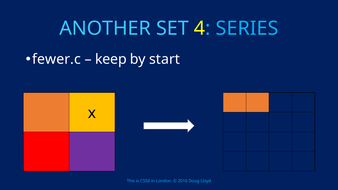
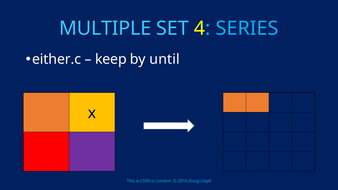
ANOTHER: ANOTHER -> MULTIPLE (105, 28)
fewer.c: fewer.c -> either.c (57, 59)
start: start -> until (165, 59)
